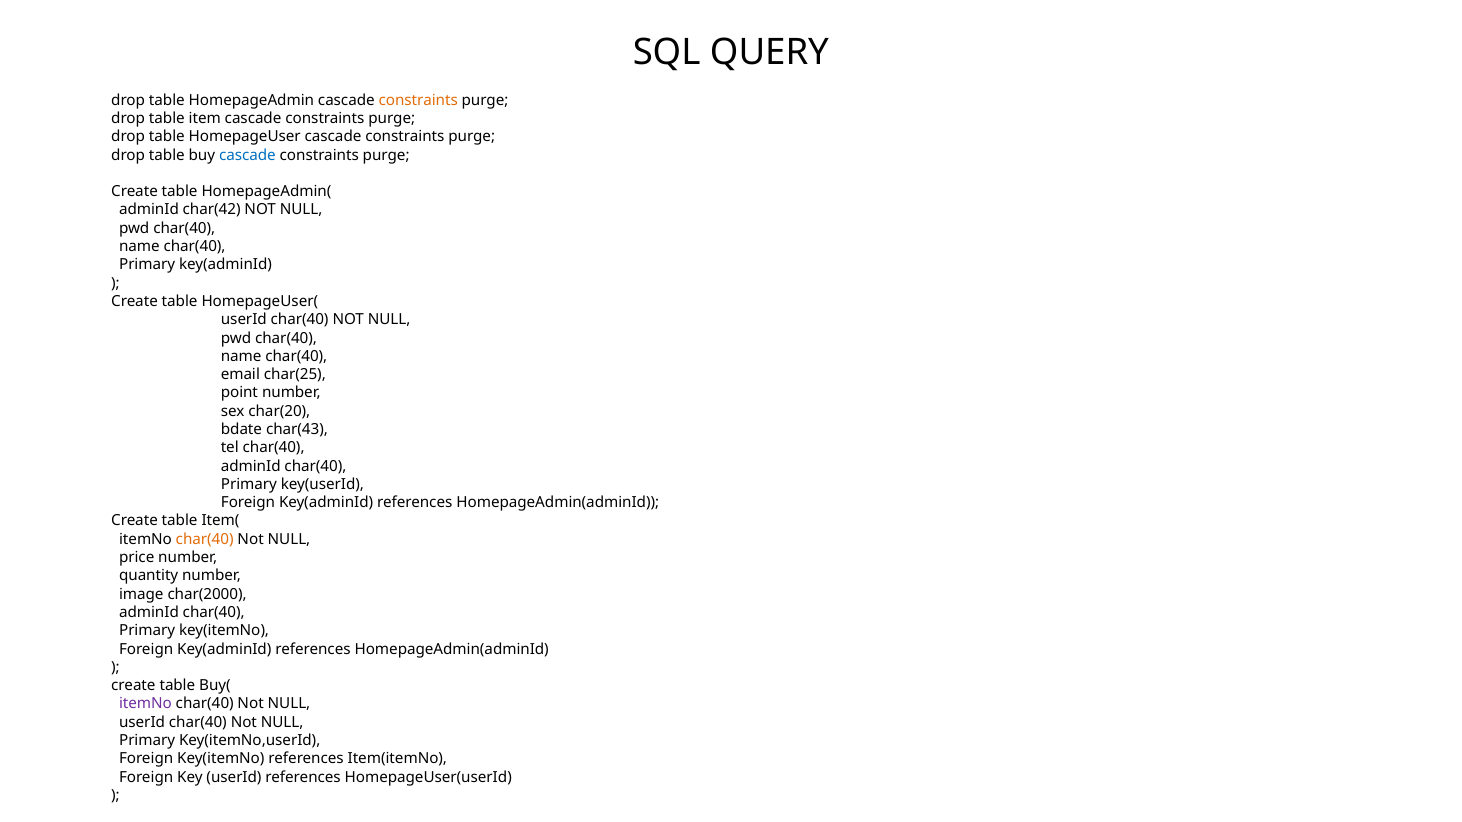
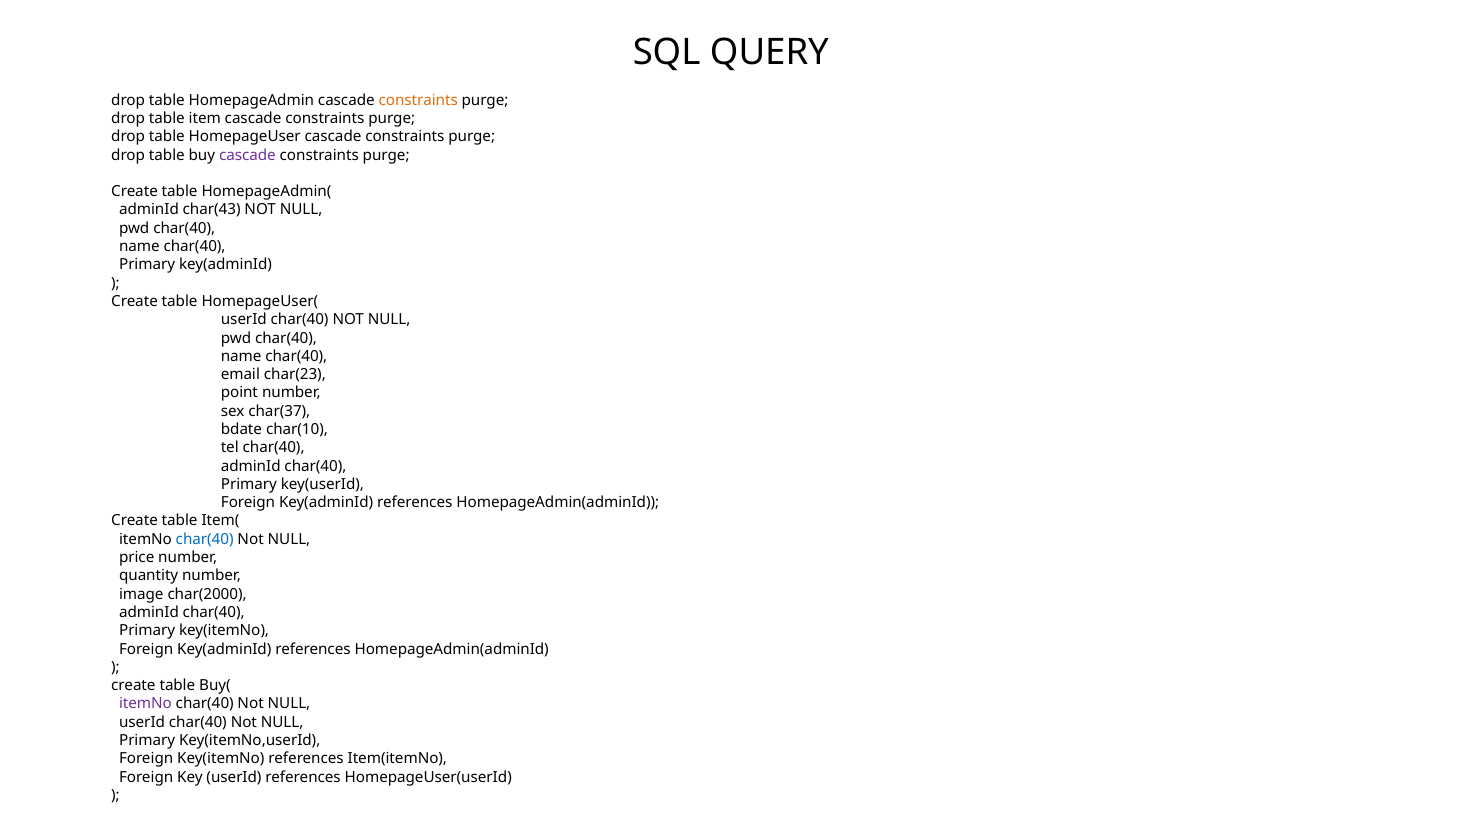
cascade colour: blue -> purple (247, 155)
char(42: char(42 -> char(43 (212, 210)
char(25: char(25 -> char(23 (295, 375)
char(20: char(20 -> char(37 (279, 411)
char(43: char(43 -> char(10 (297, 430)
char(40 colour: orange -> blue (205, 540)
